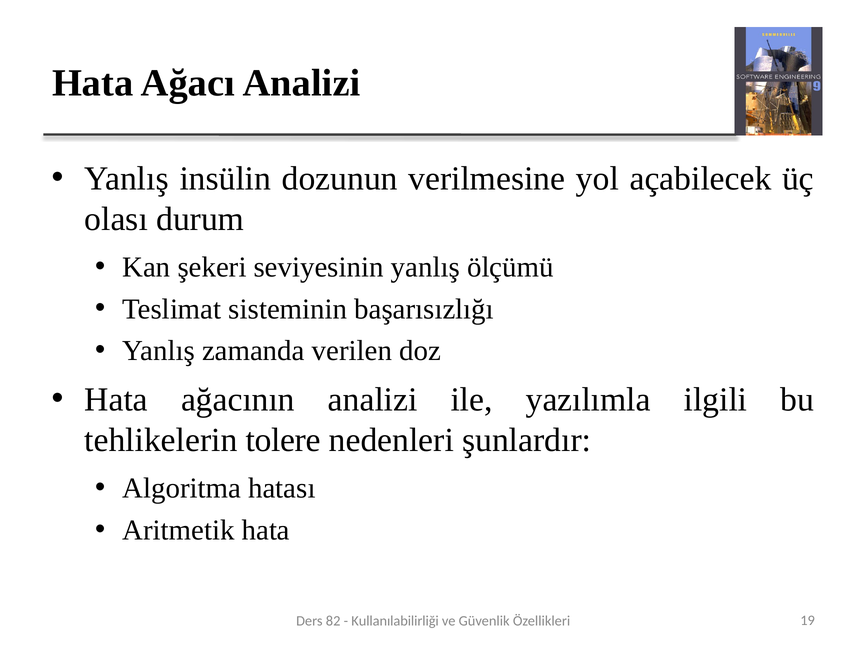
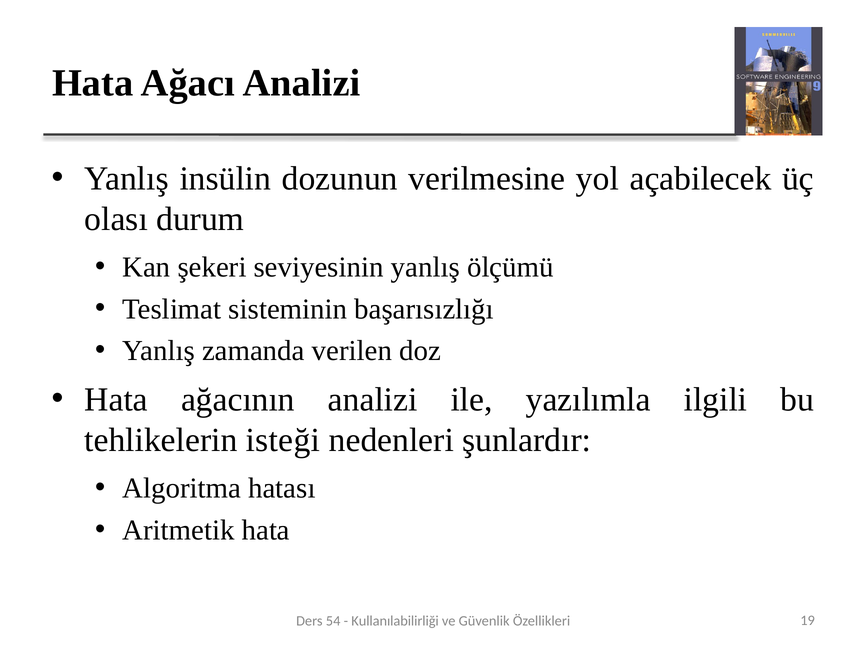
tolere: tolere -> isteği (283, 440)
82: 82 -> 54 (333, 621)
